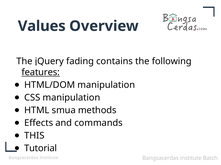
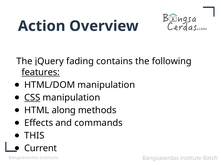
Values: Values -> Action (42, 26)
CSS underline: none -> present (32, 98)
smua: smua -> along (64, 111)
Tutorial: Tutorial -> Current (41, 149)
